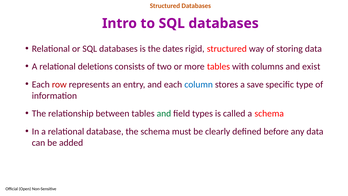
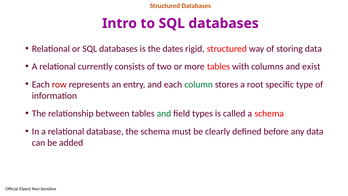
deletions: deletions -> currently (95, 66)
column colour: blue -> green (199, 84)
save: save -> root (255, 84)
